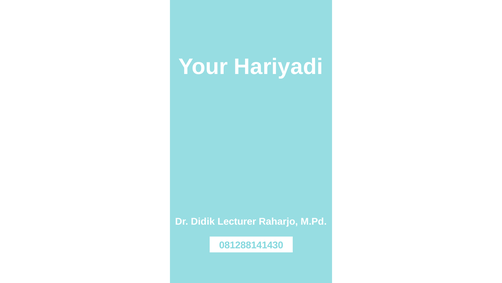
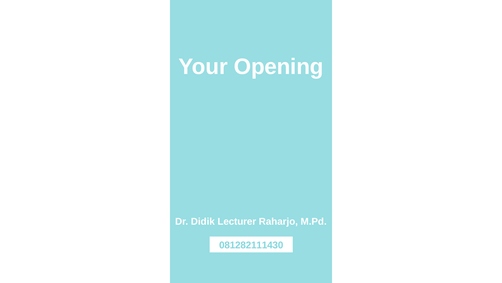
Hariyadi: Hariyadi -> Opening (279, 67)
081288141430: 081288141430 -> 081282111430 (251, 245)
